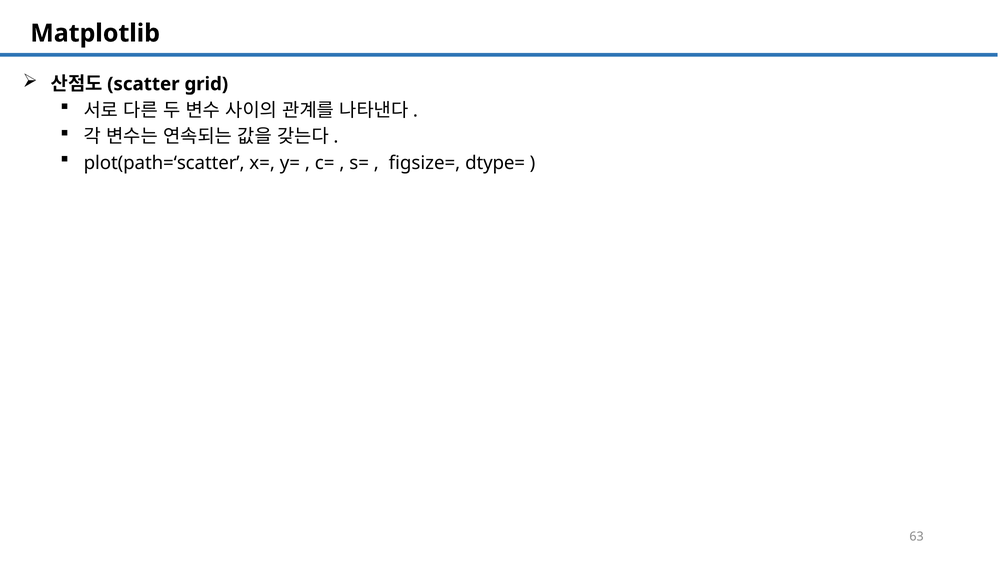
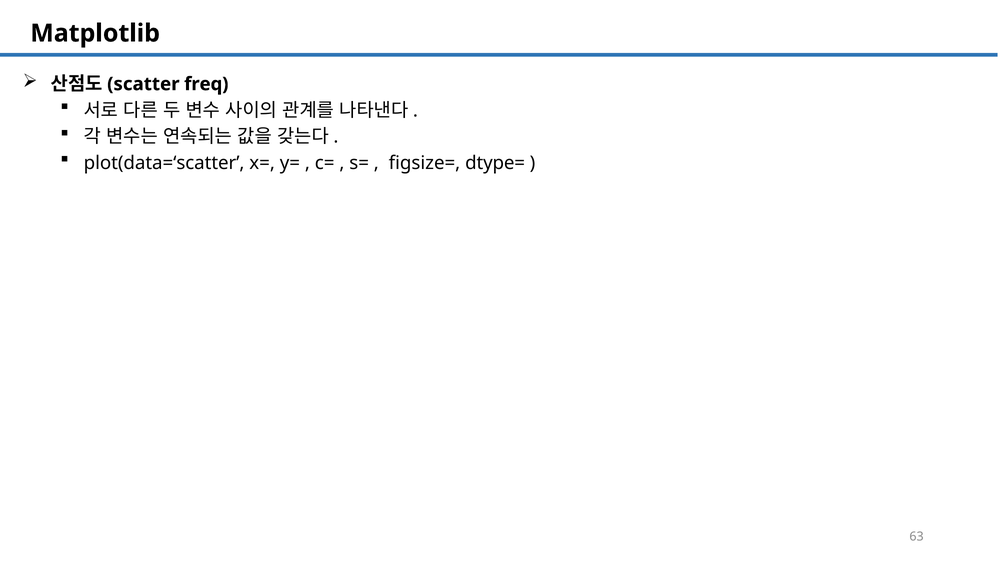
grid: grid -> freq (206, 84)
plot(path=‘scatter: plot(path=‘scatter -> plot(data=‘scatter (164, 163)
